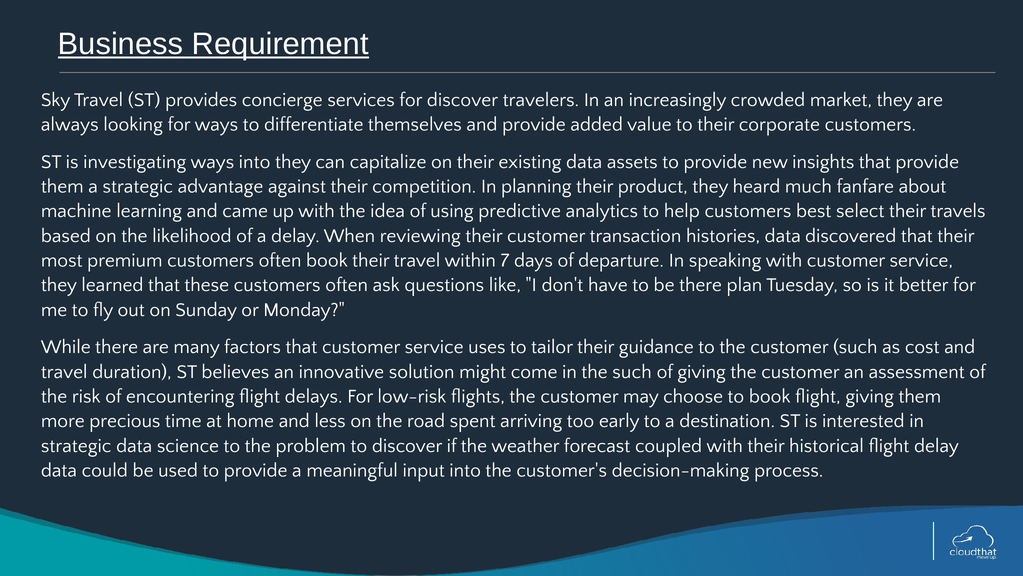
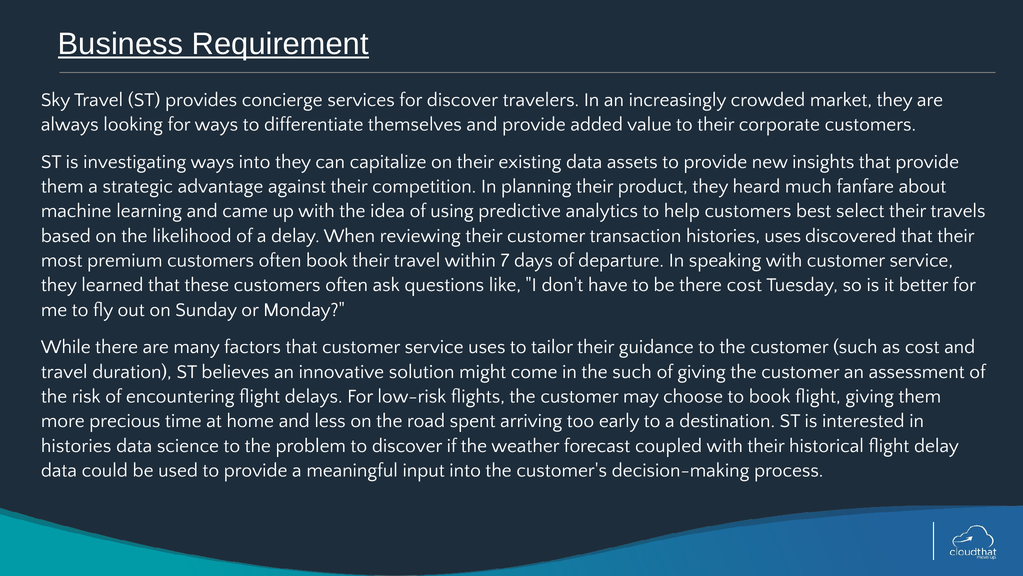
histories data: data -> uses (783, 236)
there plan: plan -> cost (744, 285)
strategic: strategic -> histories (76, 445)
